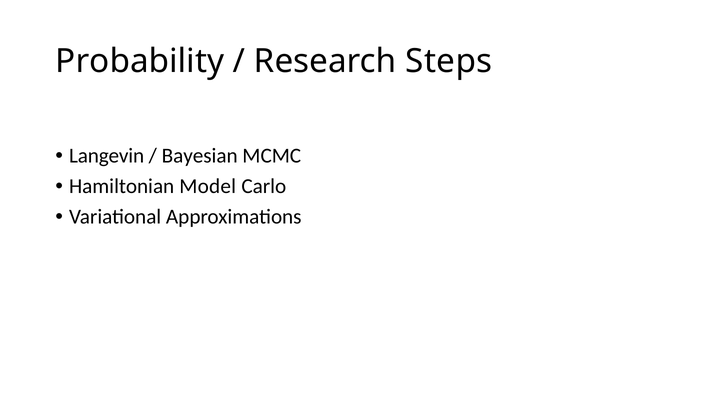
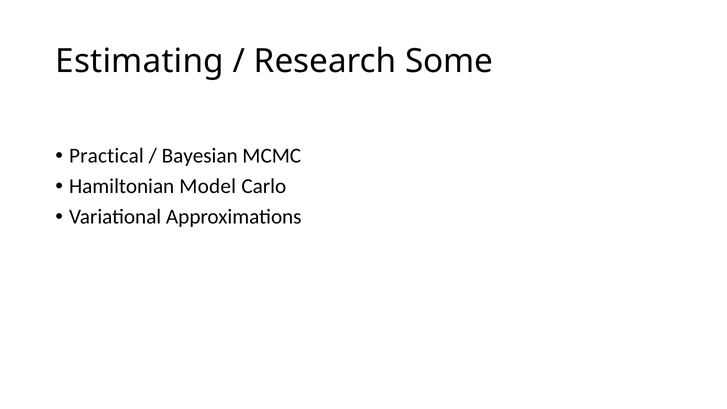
Probability: Probability -> Estimating (140, 61)
Steps: Steps -> Some (449, 61)
Langevin: Langevin -> Practical (106, 156)
